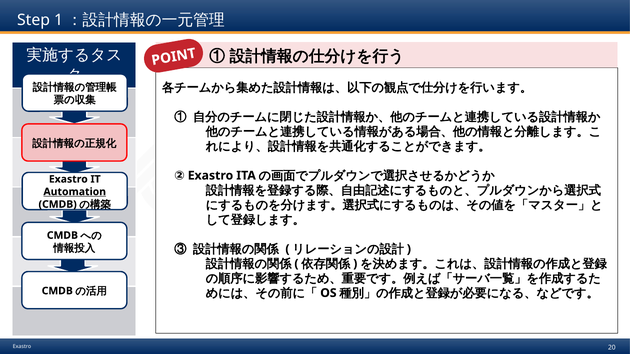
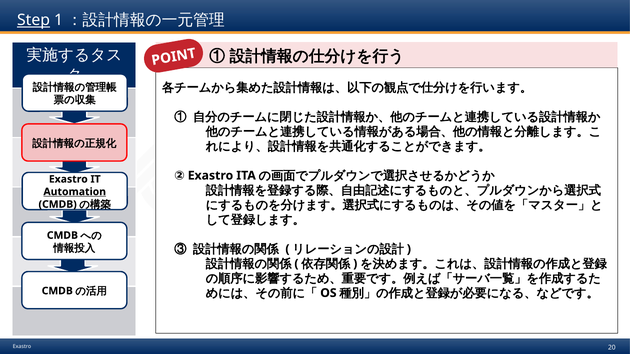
Step underline: none -> present (34, 20)
